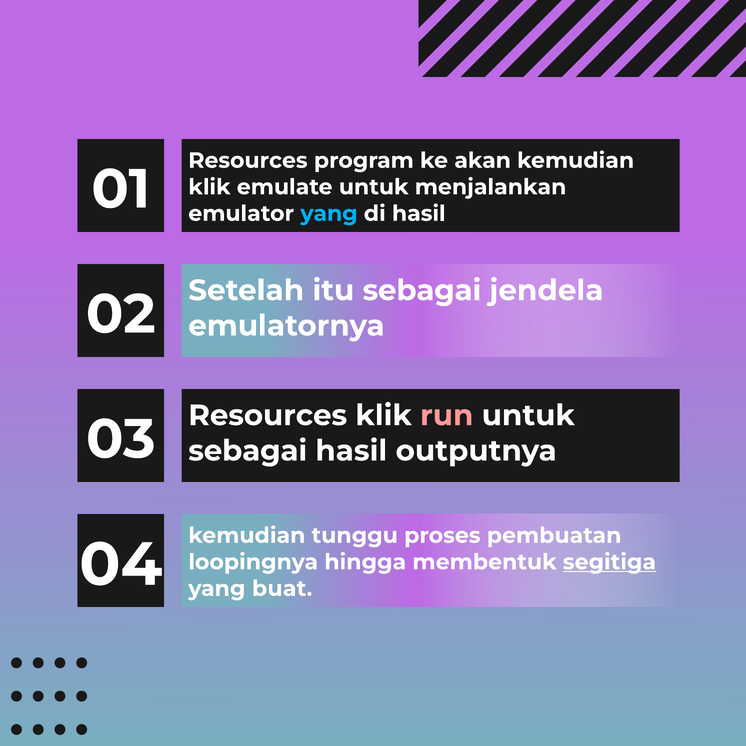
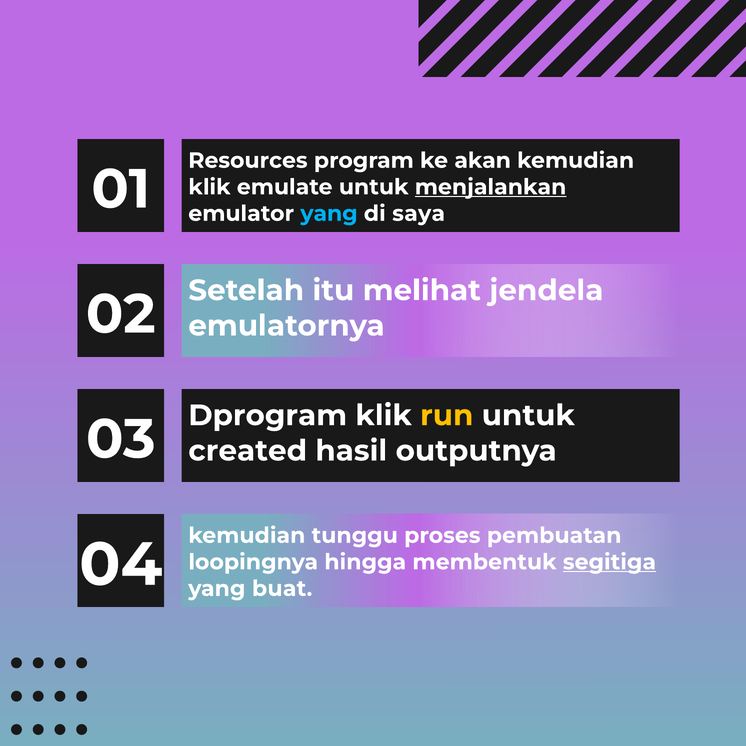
menjalankan underline: none -> present (491, 187)
di hasil: hasil -> saya (419, 214)
itu sebagai: sebagai -> melihat (422, 290)
Resources: Resources -> Dprogram (268, 415)
run colour: pink -> yellow (447, 415)
sebagai: sebagai -> created (248, 451)
